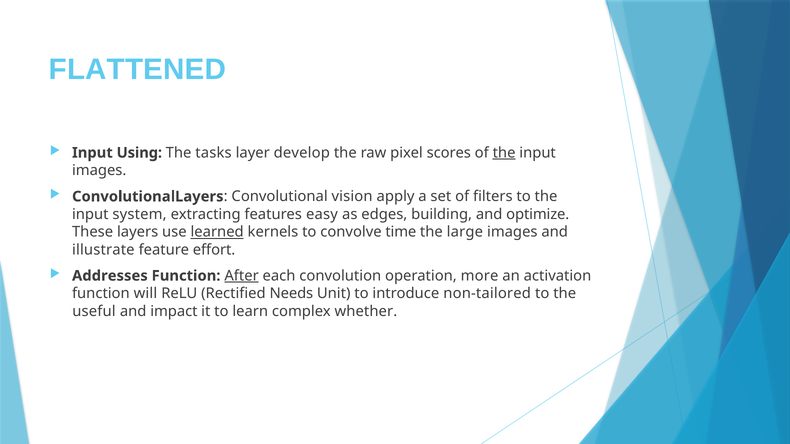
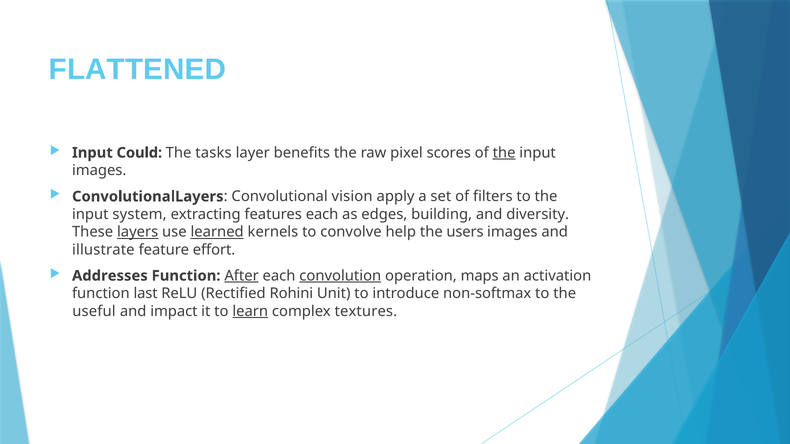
Using: Using -> Could (139, 153)
develop: develop -> benefits (302, 153)
features easy: easy -> each (322, 214)
optimize: optimize -> diversity (538, 214)
layers underline: none -> present (138, 232)
time: time -> help (401, 232)
large: large -> users (465, 232)
convolution underline: none -> present (340, 276)
more: more -> maps (480, 276)
will: will -> last (146, 294)
Needs: Needs -> Rohini (291, 294)
non-tailored: non-tailored -> non-softmax (487, 294)
learn underline: none -> present (250, 312)
whether: whether -> textures (366, 312)
